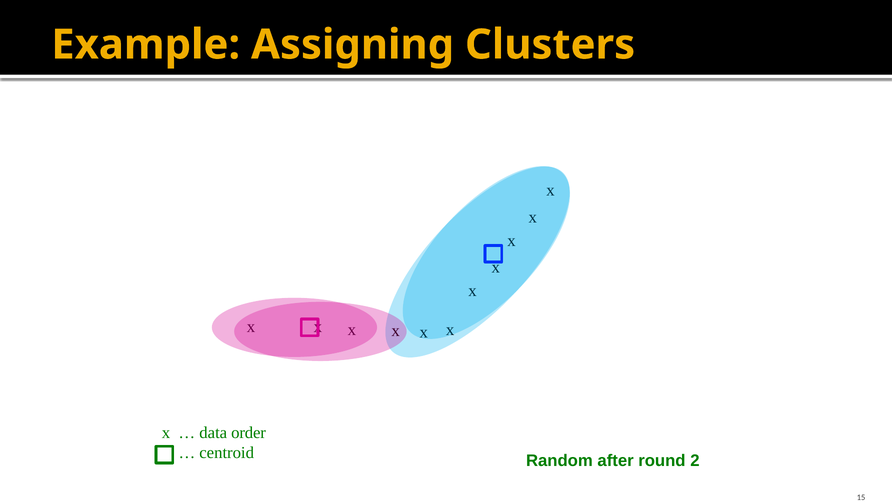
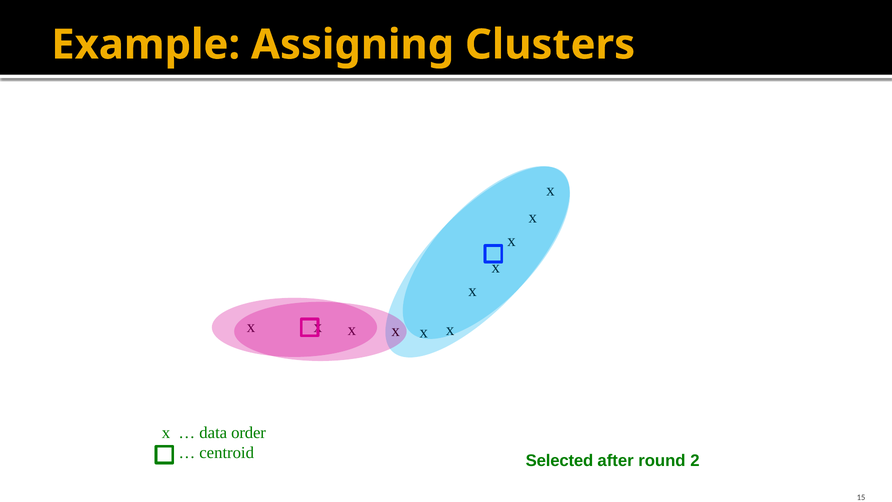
Random: Random -> Selected (559, 460)
